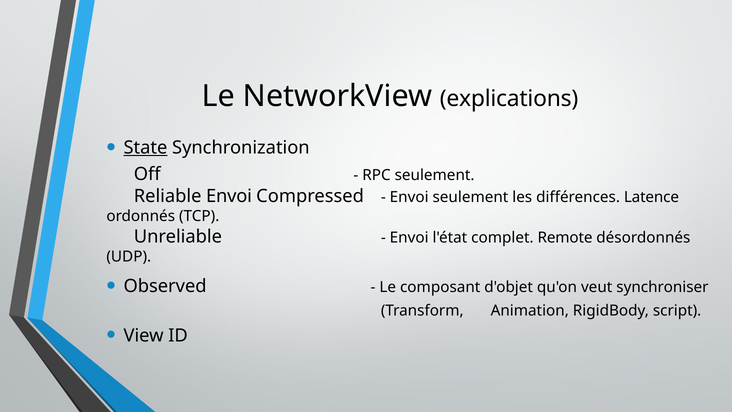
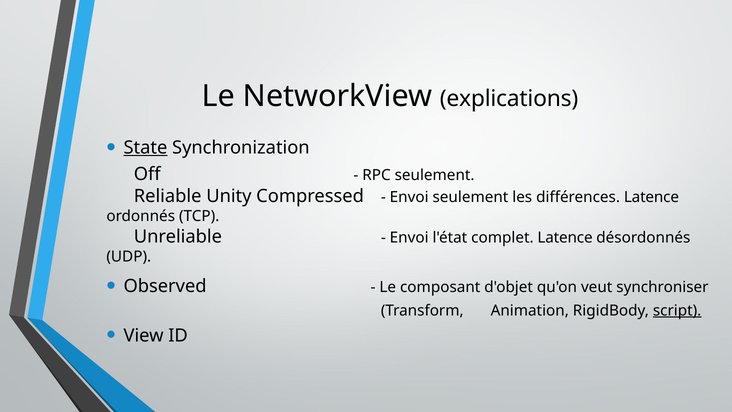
Reliable Envoi: Envoi -> Unity (229, 196)
complet Remote: Remote -> Latence (565, 237)
script underline: none -> present (677, 310)
